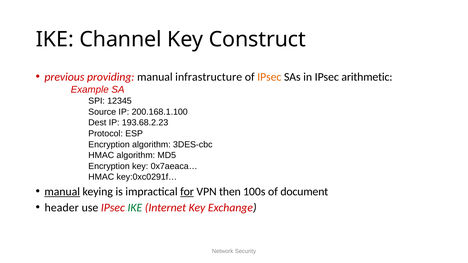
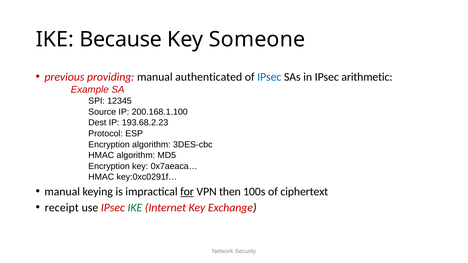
Channel: Channel -> Because (121, 39)
Construct: Construct -> Someone (257, 39)
infrastructure: infrastructure -> authenticated (209, 77)
IPsec colour: orange -> blue (269, 77)
manual underline: present -> none (62, 192)
document: document -> ciphertext (304, 192)
header: header -> receipt (62, 208)
